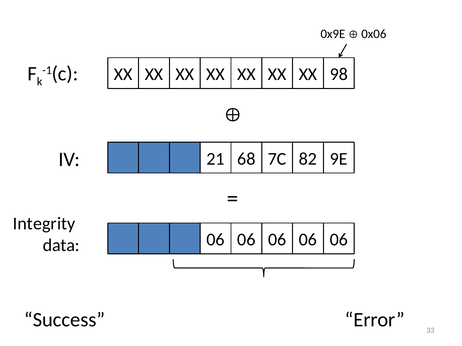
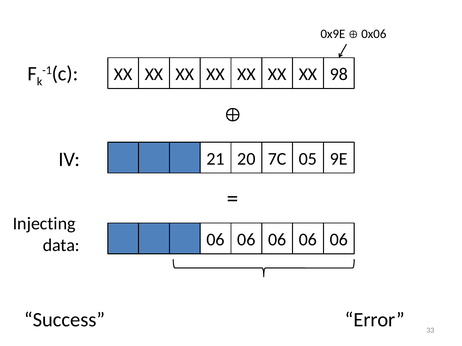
68: 68 -> 20 (246, 159)
82: 82 -> 05 (308, 159)
Integrity: Integrity -> Injecting (44, 224)
